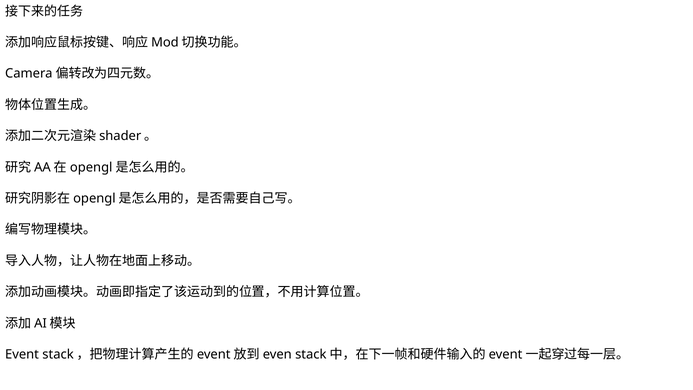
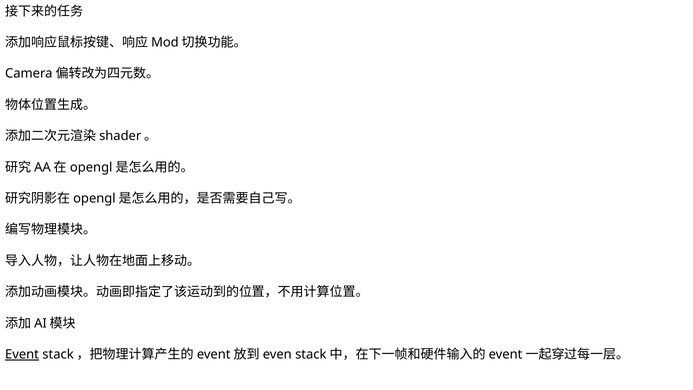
Event underline: none -> present (22, 354)
